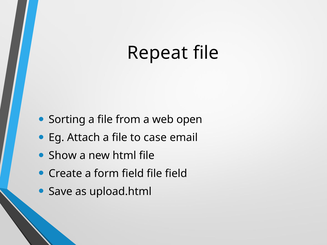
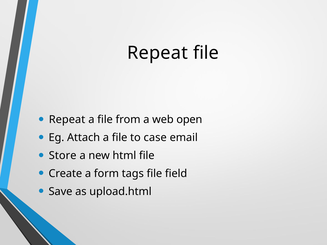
Sorting: Sorting -> Repeat (67, 120)
Show: Show -> Store (63, 156)
form field: field -> tags (133, 174)
